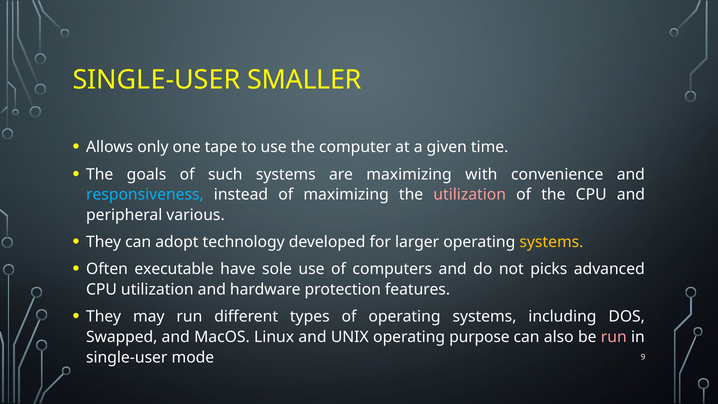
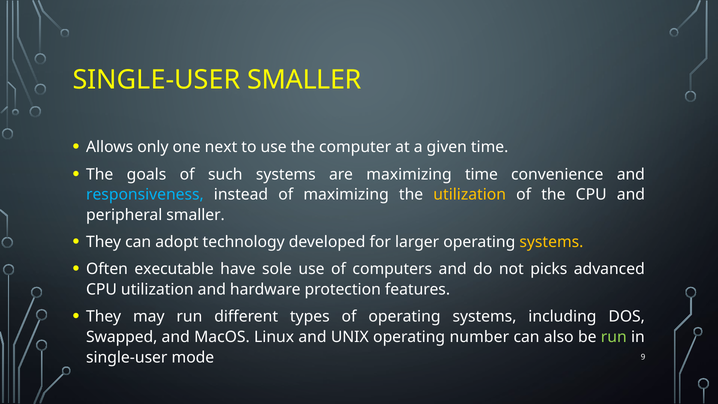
tape: tape -> next (221, 147)
maximizing with: with -> time (481, 174)
utilization colour: pink -> yellow (470, 195)
peripheral various: various -> smaller (196, 215)
purpose: purpose -> number (479, 337)
run colour: pink -> light green (614, 337)
